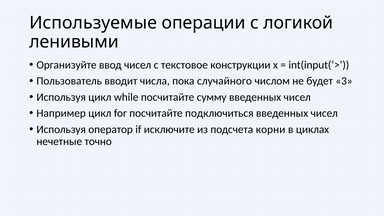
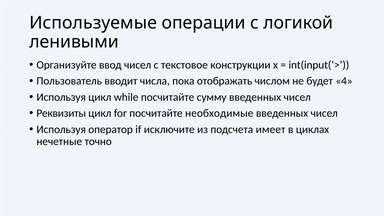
случайного: случайного -> отображать (225, 81)
3: 3 -> 4 (344, 81)
Например: Например -> Реквизиты (61, 113)
подключиться: подключиться -> необходимые (219, 113)
корни: корни -> имеет (271, 129)
